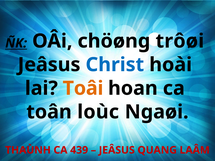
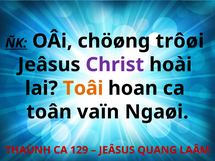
Christ colour: blue -> purple (115, 65)
loùc: loùc -> vaïn (98, 112)
439: 439 -> 129 (79, 150)
